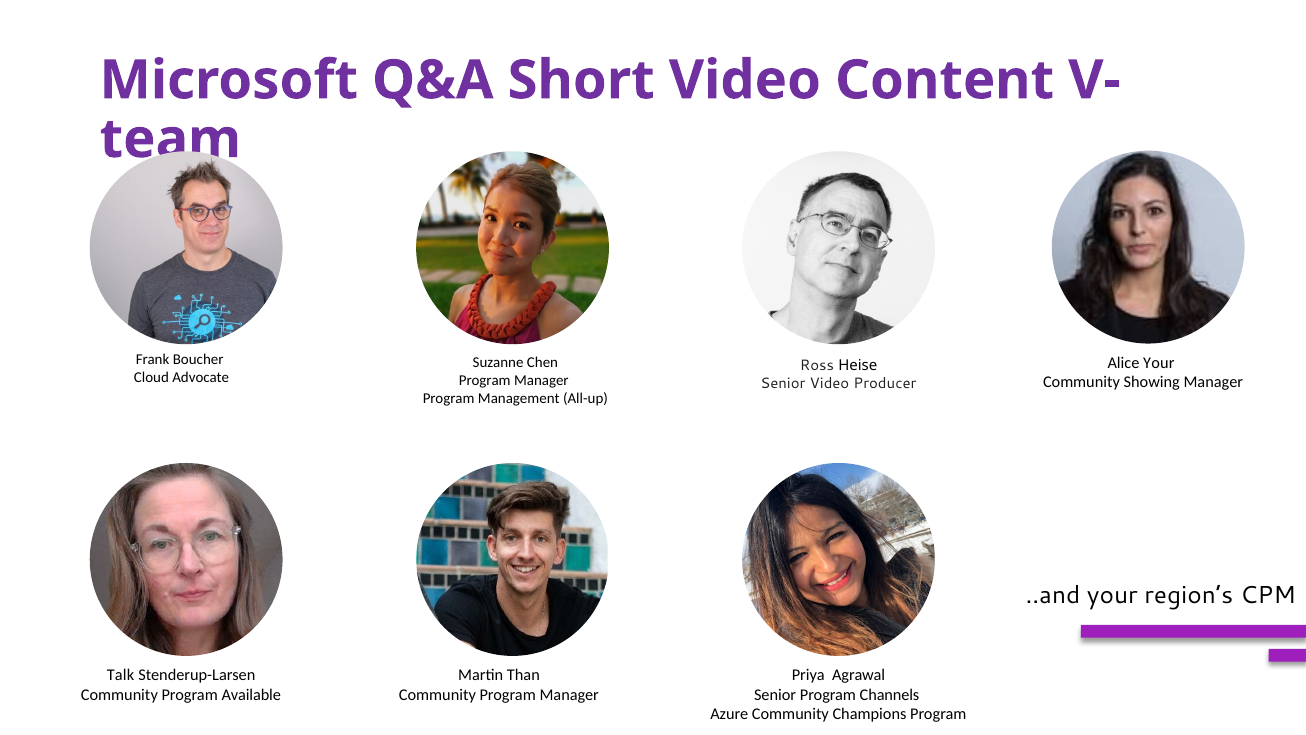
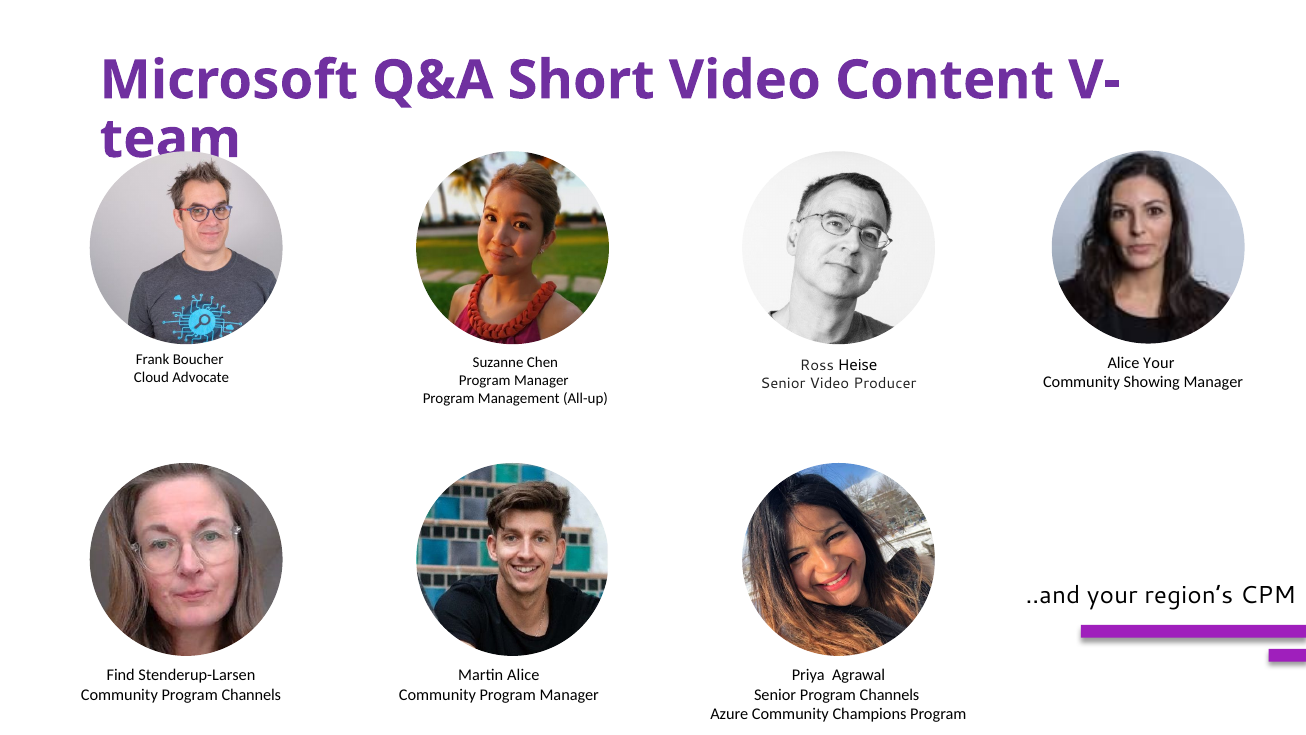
Talk: Talk -> Find (121, 675)
Martin Than: Than -> Alice (523, 675)
Community Program Available: Available -> Channels (251, 695)
